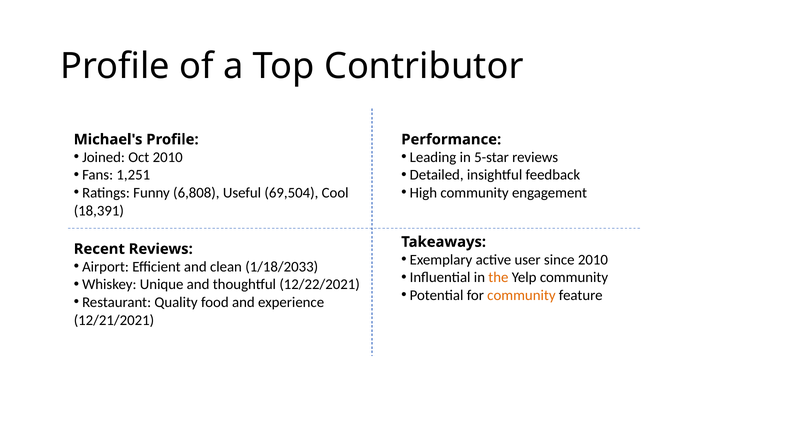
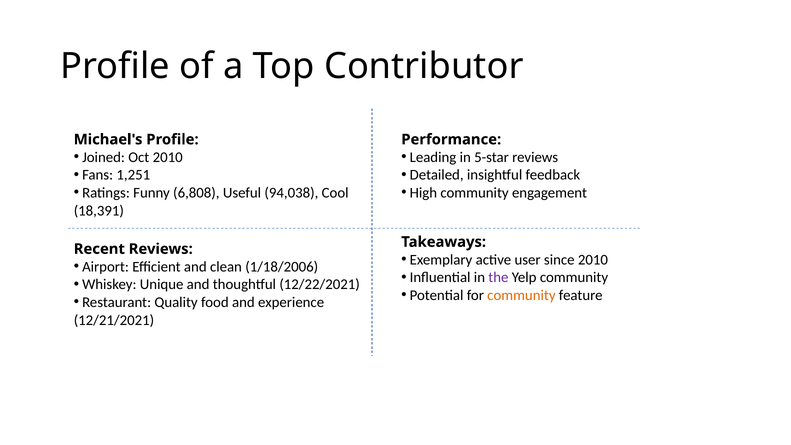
69,504: 69,504 -> 94,038 (291, 193)
1/18/2033: 1/18/2033 -> 1/18/2006 (282, 267)
the colour: orange -> purple (498, 278)
